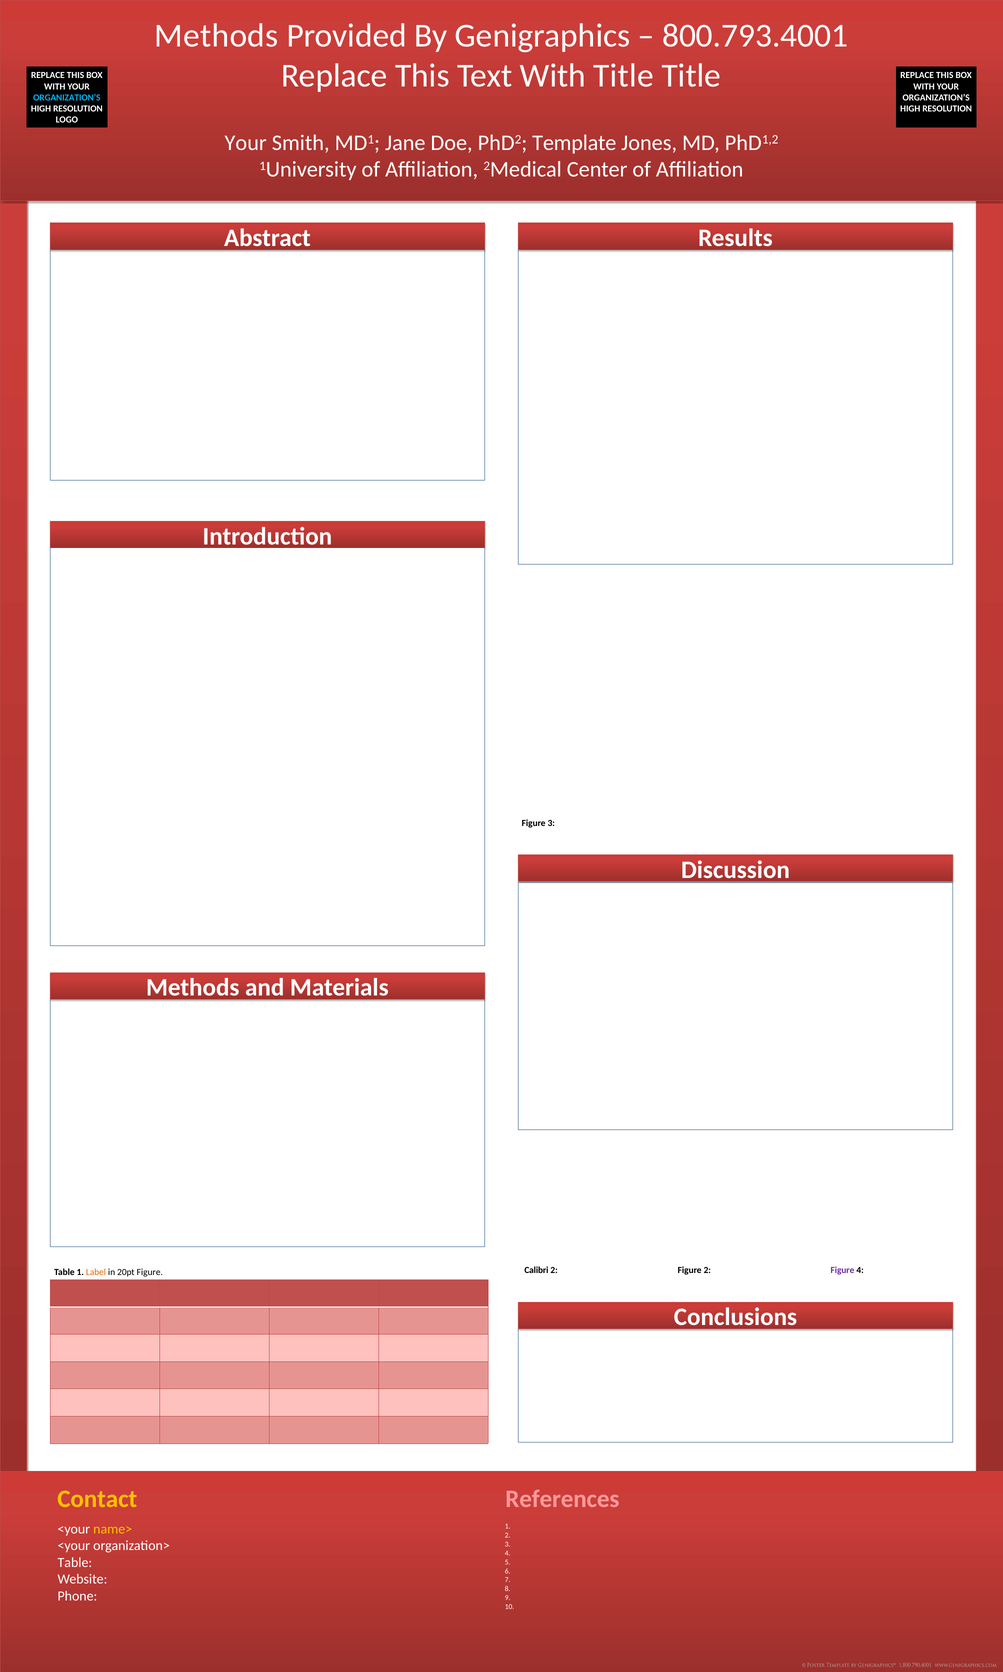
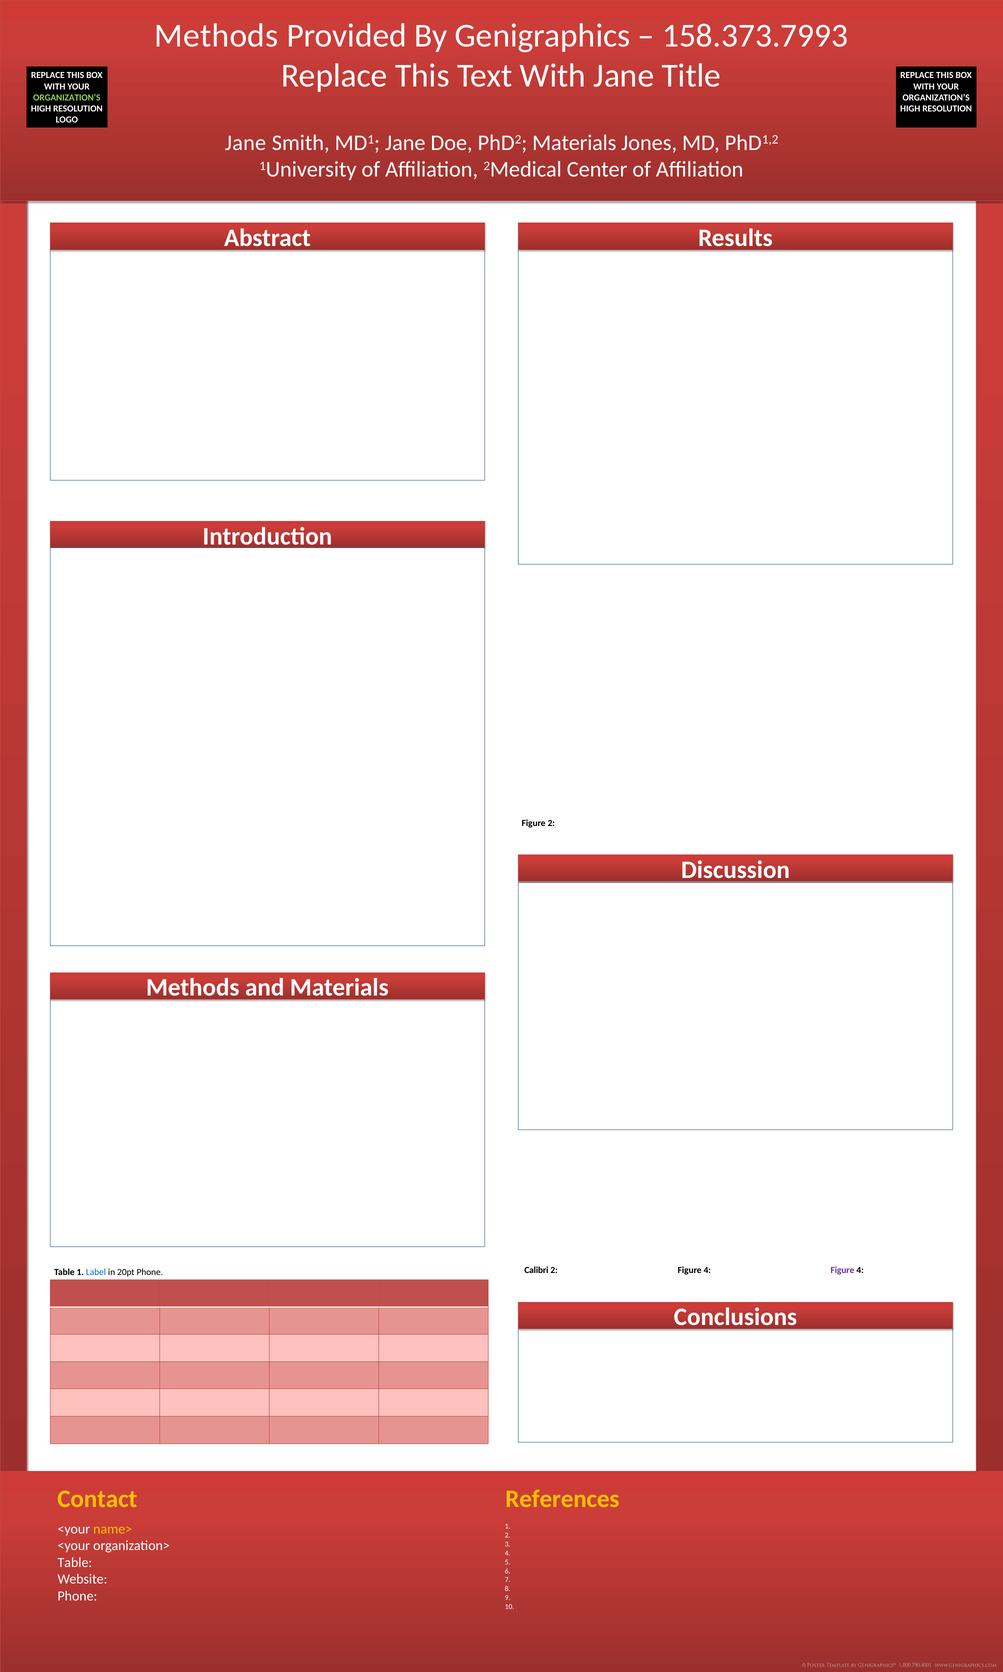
800.793.4001: 800.793.4001 -> 158.373.7993 (755, 36)
With Title: Title -> Jane (624, 76)
ORGANIZATION’S colour: light blue -> light green (67, 98)
Your: Your -> Jane (246, 143)
PhD2 Template: Template -> Materials (574, 143)
Figure 3: 3 -> 2 (551, 823)
2 Figure 2: 2 -> 4 (707, 1270)
Label colour: orange -> blue (96, 1272)
20pt Figure: Figure -> Phone (150, 1272)
References colour: pink -> yellow (562, 1499)
